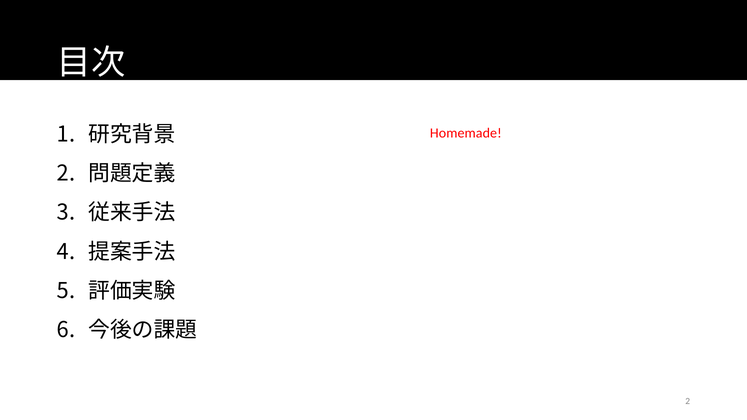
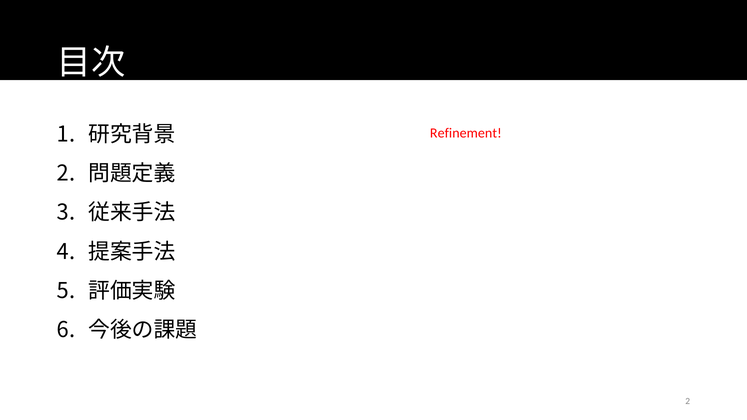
Homemade: Homemade -> Refinement (466, 133)
